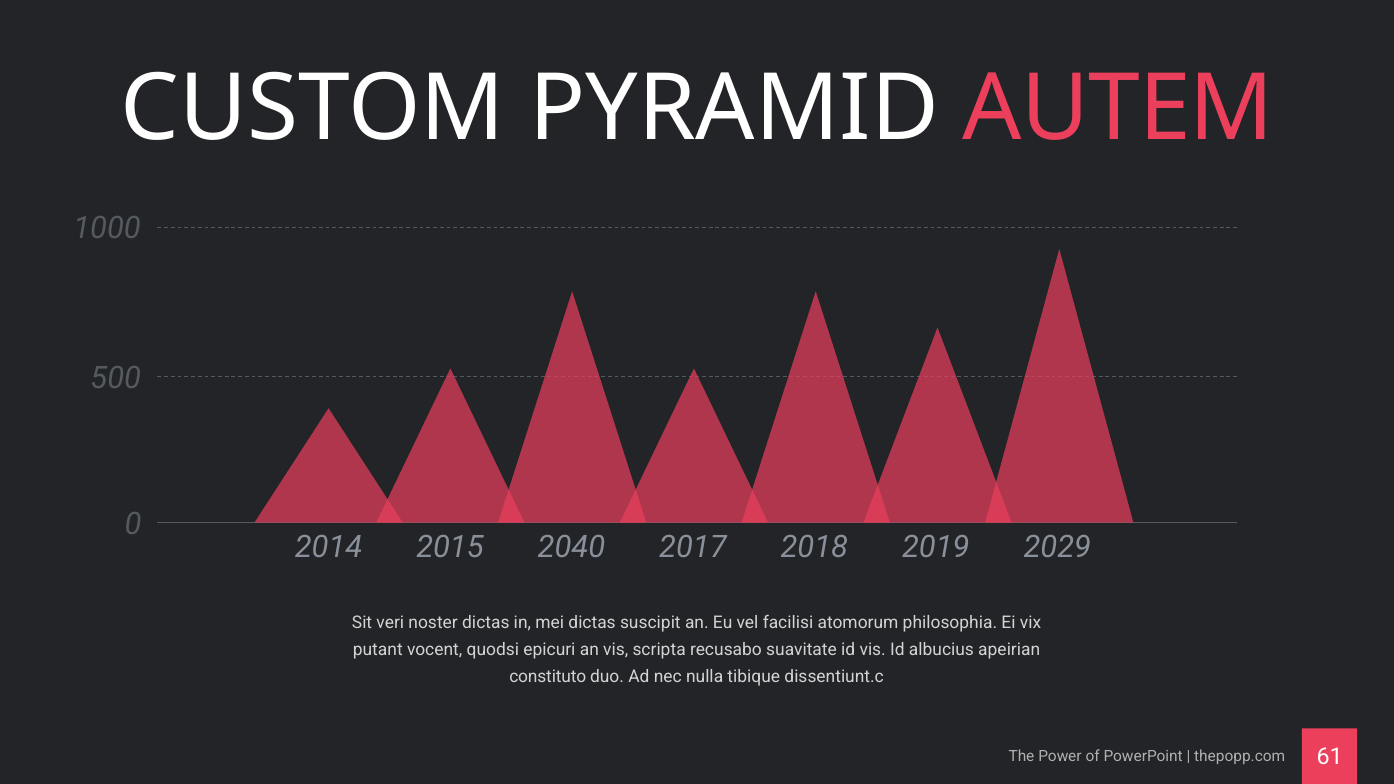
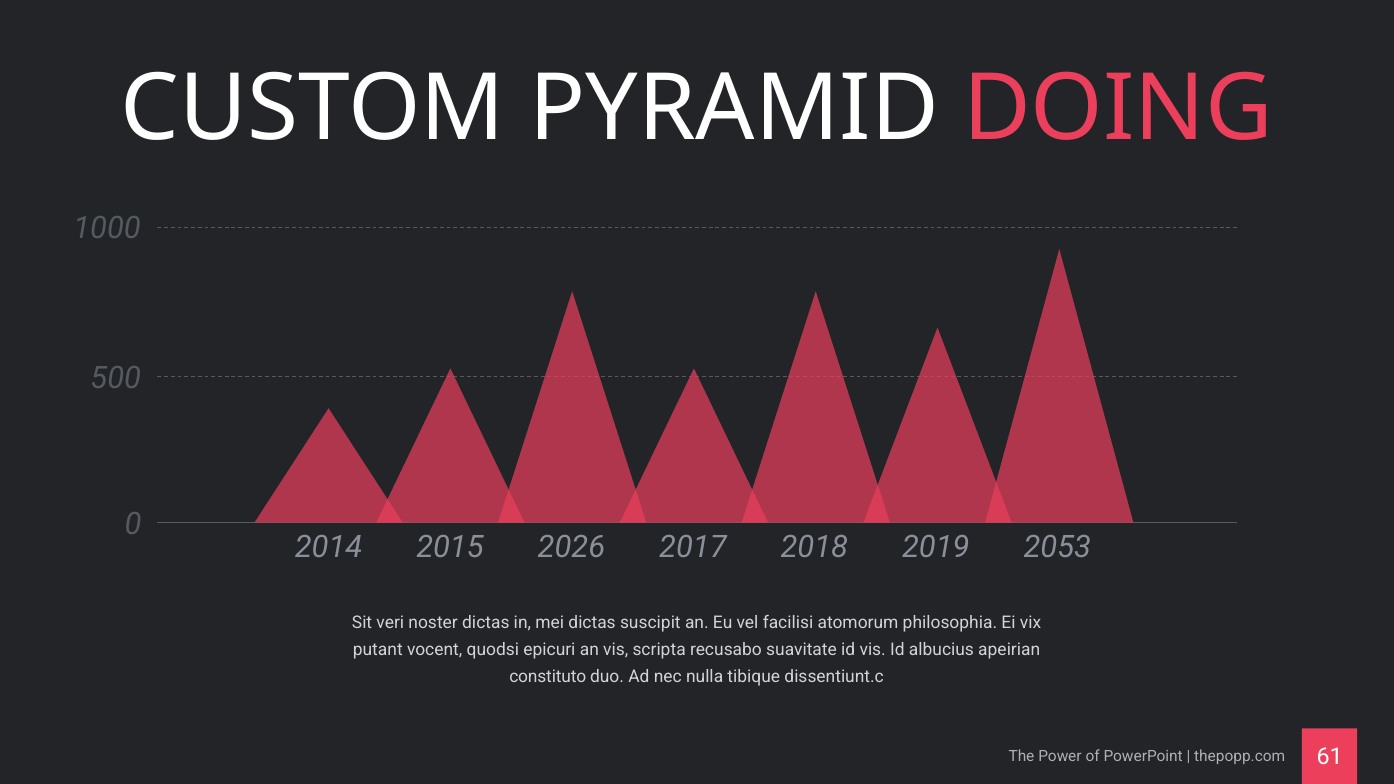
AUTEM: AUTEM -> DOING (1118, 108)
2040: 2040 -> 2026 (571, 547)
2029: 2029 -> 2053 (1057, 547)
